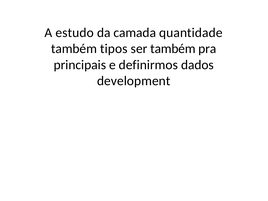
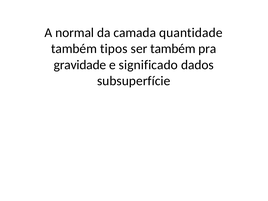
estudo: estudo -> normal (75, 33)
principais: principais -> gravidade (80, 65)
definirmos: definirmos -> significado (148, 65)
development: development -> subsuperfície (134, 81)
